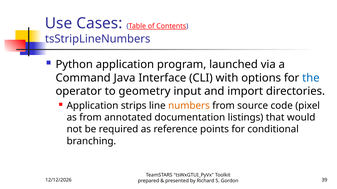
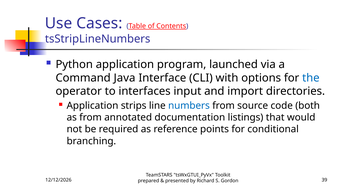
geometry: geometry -> interfaces (145, 92)
numbers colour: orange -> blue (189, 106)
pixel: pixel -> both (308, 106)
